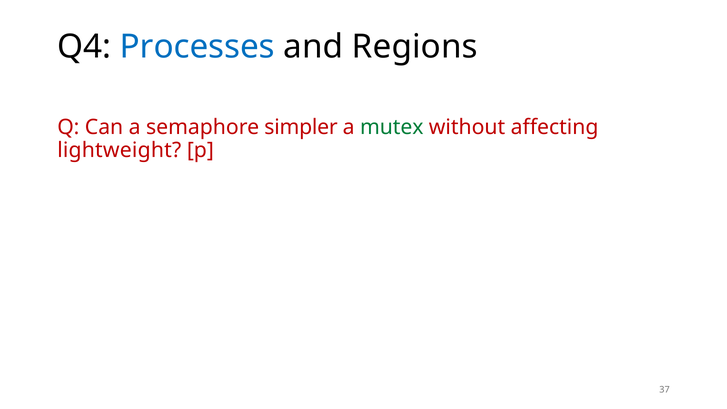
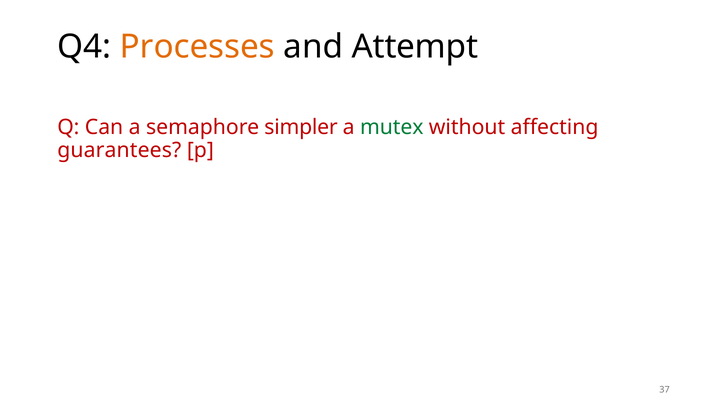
Processes colour: blue -> orange (197, 47)
Regions: Regions -> Attempt (415, 47)
lightweight: lightweight -> guarantees (119, 150)
